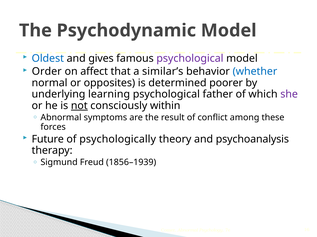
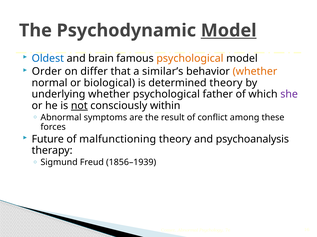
Model underline: none -> present (229, 31)
gives: gives -> brain (101, 59)
psychological colour: purple -> orange (190, 59)
affect: affect -> differ (94, 72)
whether colour: blue -> orange (255, 72)
opposites: opposites -> biological (109, 83)
determined poorer: poorer -> theory (226, 83)
underlying learning: learning -> whether (109, 95)
psychologically: psychologically -> malfunctioning (118, 140)
